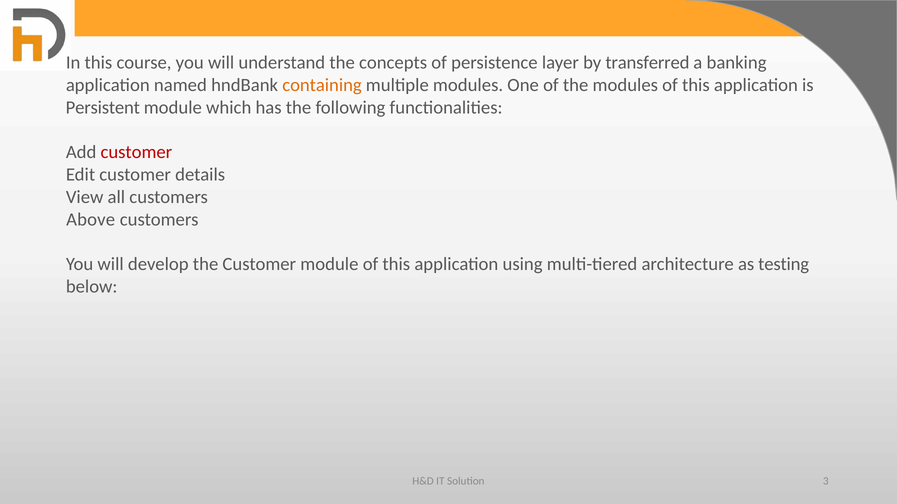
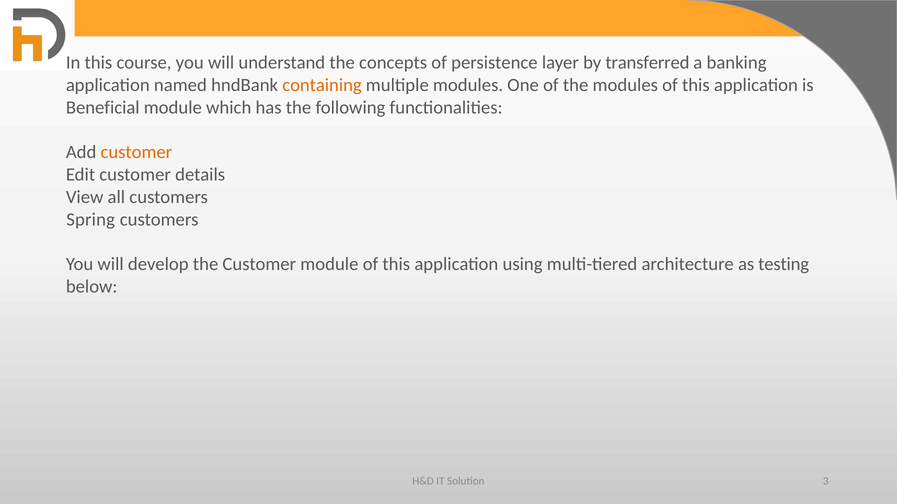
Persistent: Persistent -> Beneficial (103, 108)
customer colour: red -> orange (136, 152)
Above: Above -> Spring (91, 220)
